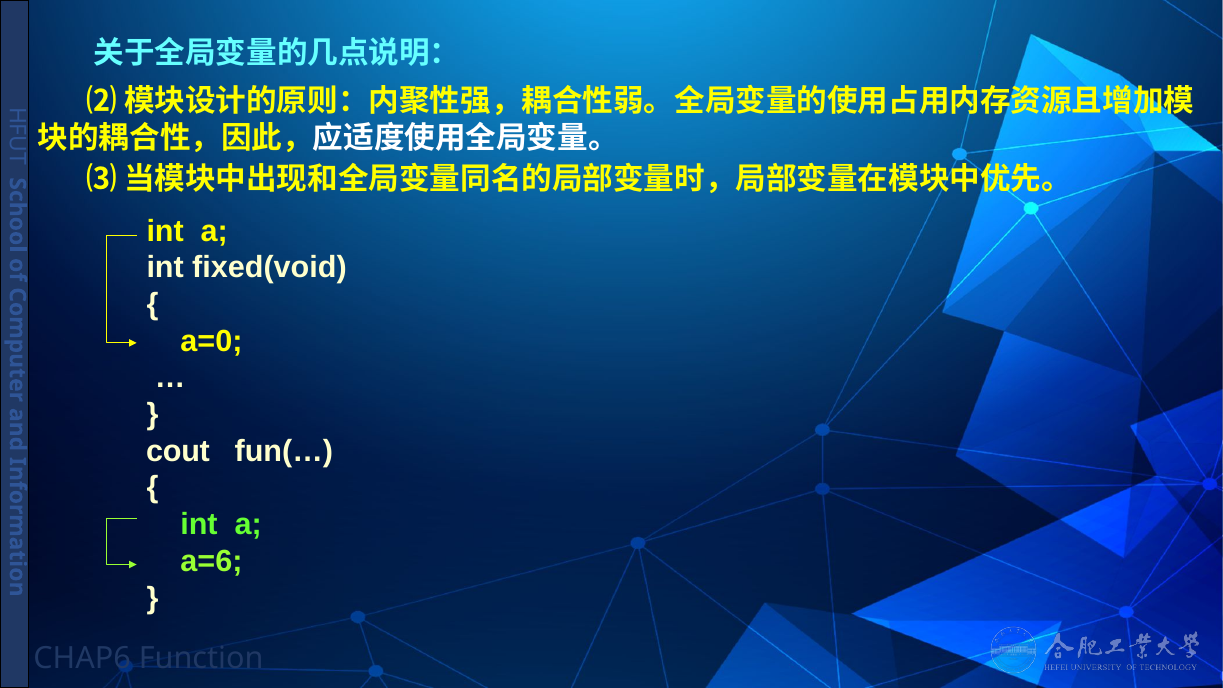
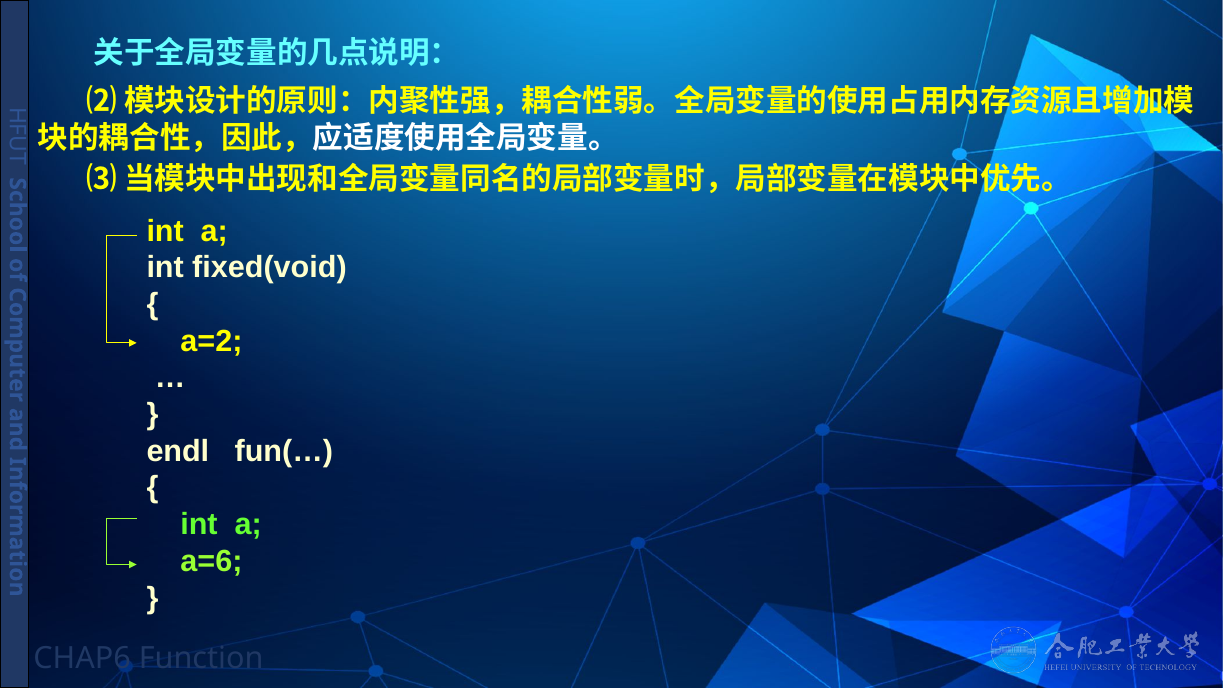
a=0: a=0 -> a=2 (211, 341)
cout: cout -> endl (178, 451)
